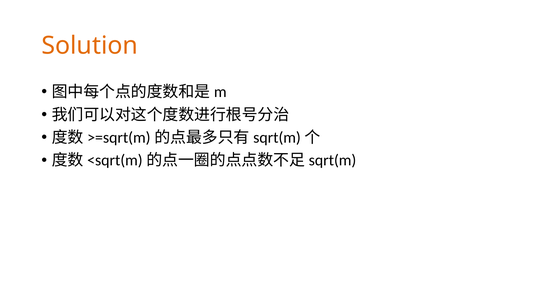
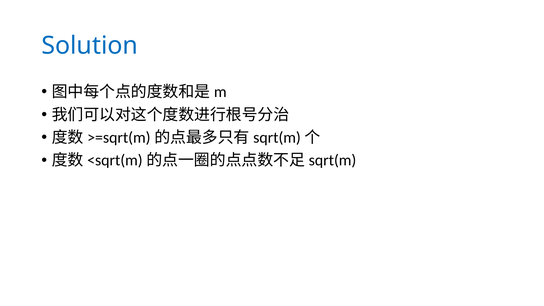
Solution colour: orange -> blue (90, 46)
